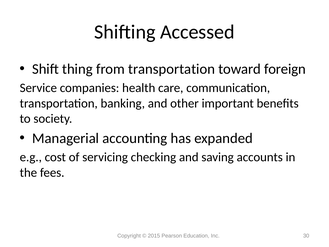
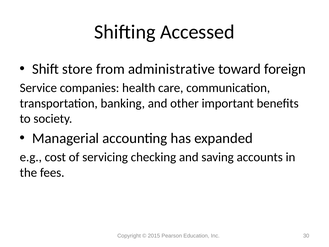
thing: thing -> store (77, 69)
from transportation: transportation -> administrative (172, 69)
